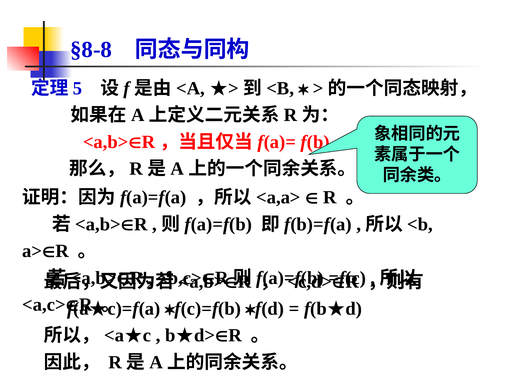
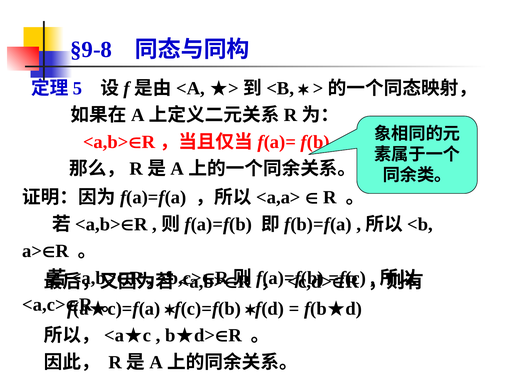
§8-8: §8-8 -> §9-8 (91, 50)
